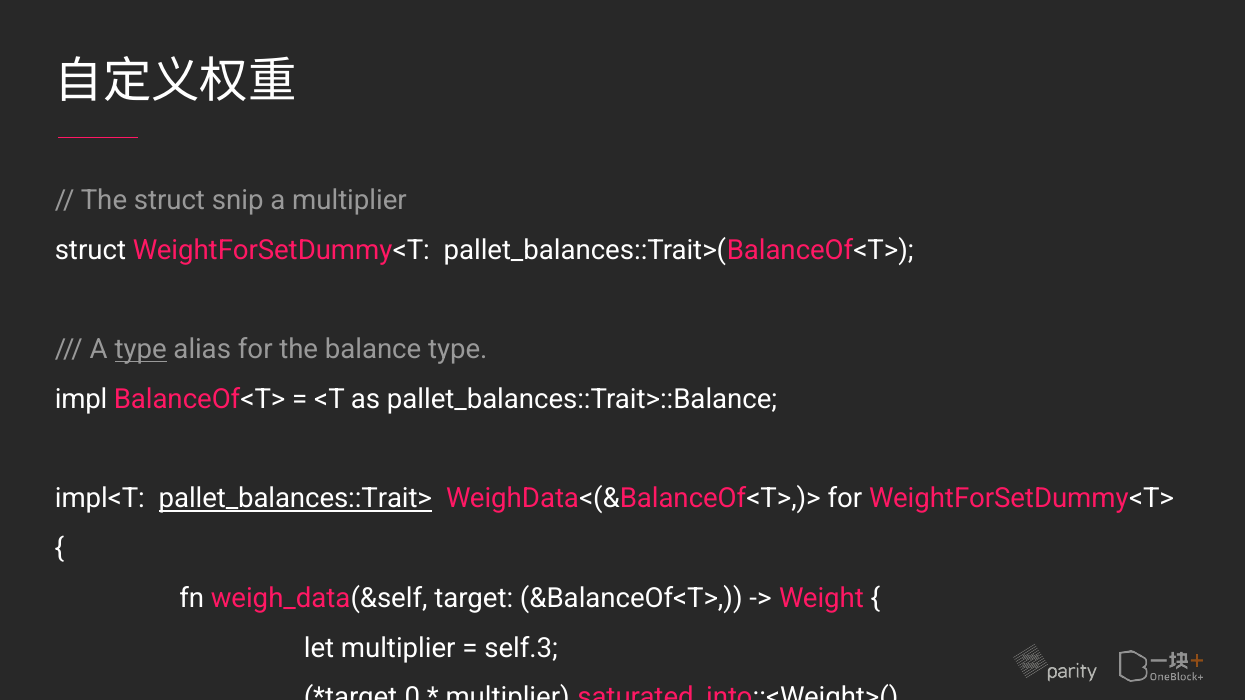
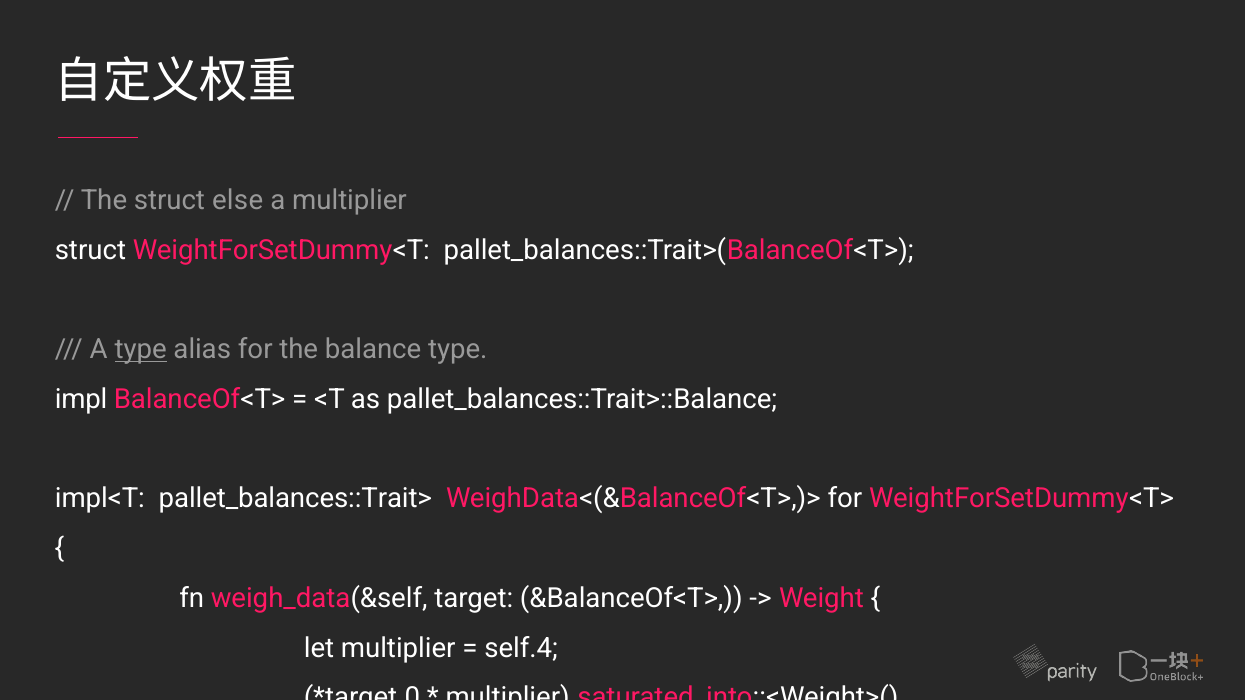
snip: snip -> else (238, 201)
pallet_balances::Trait> underline: present -> none (295, 499)
self.3: self.3 -> self.4 (521, 648)
